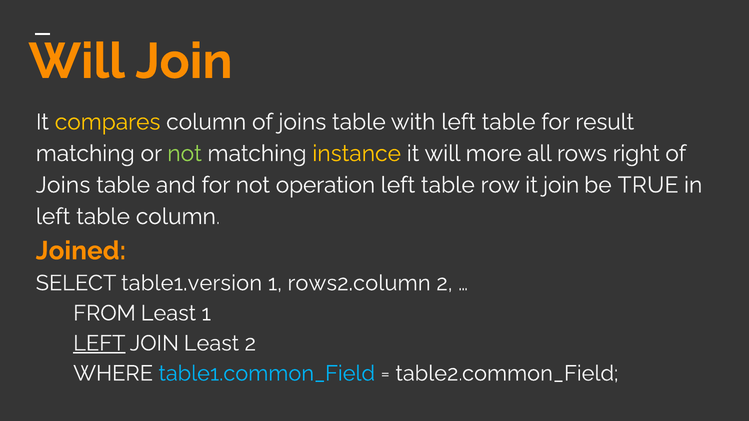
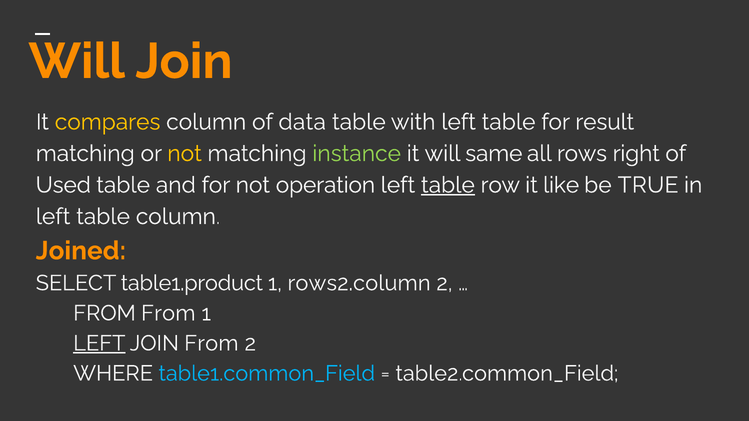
column of joins: joins -> data (302, 122)
not colour: light green -> yellow (185, 154)
instance colour: yellow -> light green (357, 154)
more: more -> same (494, 154)
Joins: Joins -> Used (63, 185)
table underline: none -> present (448, 185)
it join: join -> like (561, 185)
table1.version: table1.version -> table1.product (192, 283)
FROM Least: Least -> From (168, 313)
JOIN Least: Least -> From (211, 344)
